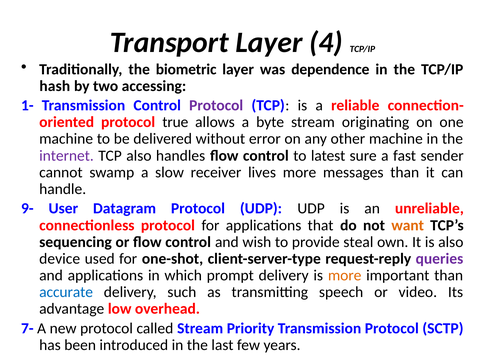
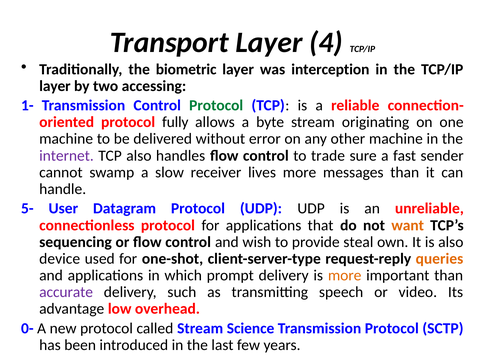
dependence: dependence -> interception (330, 69)
hash: hash -> layer (55, 86)
Protocol colour: purple -> green (216, 106)
true: true -> fully (175, 122)
latest: latest -> trade (328, 156)
9-: 9- -> 5- (27, 209)
queries colour: purple -> orange (439, 259)
accurate colour: blue -> purple (66, 293)
7-: 7- -> 0- (27, 329)
Priority: Priority -> Science (251, 329)
